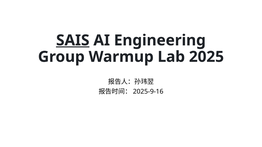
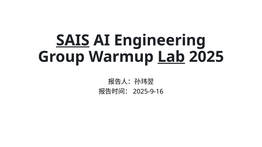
Lab underline: none -> present (171, 57)
